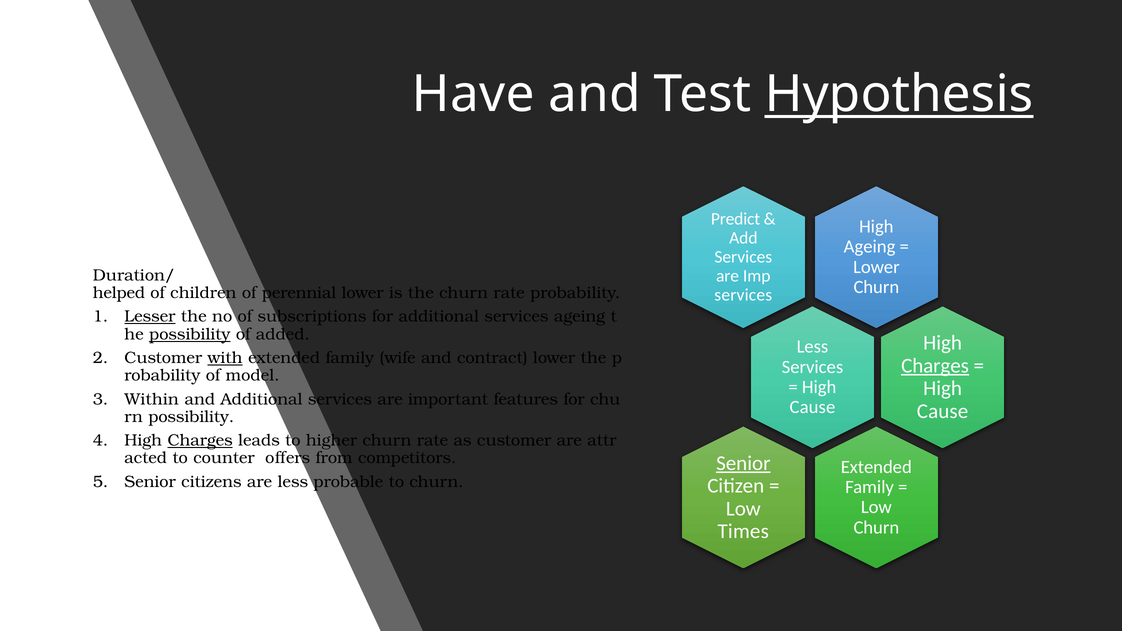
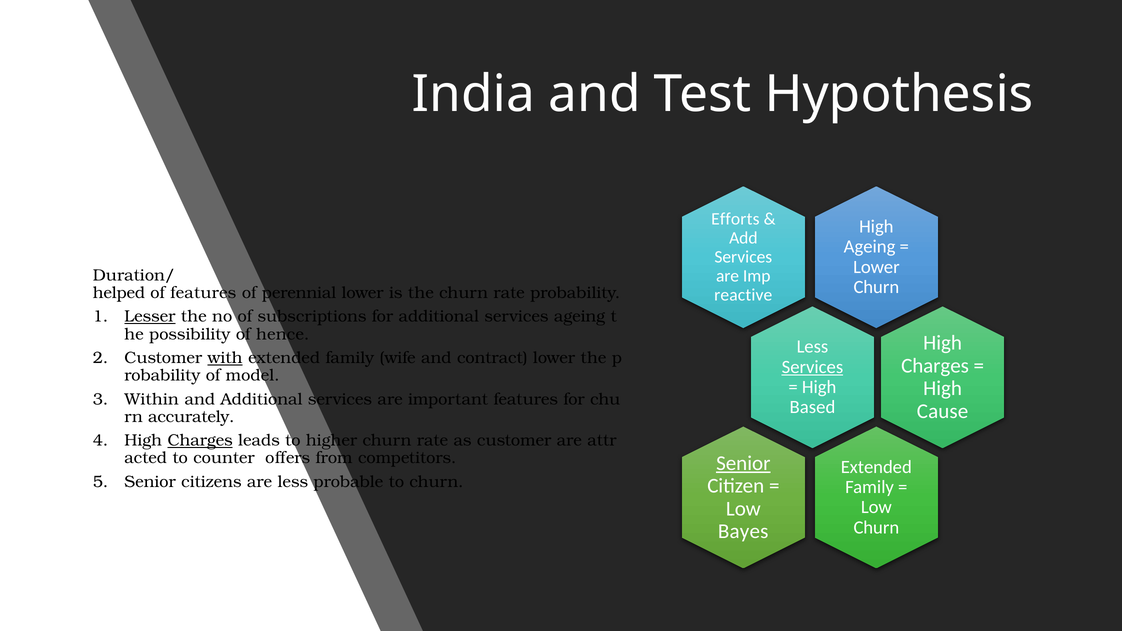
Have: Have -> India (473, 94)
Hypothesis underline: present -> none (899, 94)
Predict: Predict -> Efforts (735, 219)
of children: children -> features (203, 293)
services: services -> reactive (743, 295)
possibility underline: present -> none (190, 334)
added: added -> hence (283, 334)
Charges underline: present -> none (935, 366)
Services underline: none -> present (812, 367)
Cause: Cause -> Based (812, 407)
possibility: possibility -> accurately (191, 417)
Times: Times -> Bayes (743, 531)
